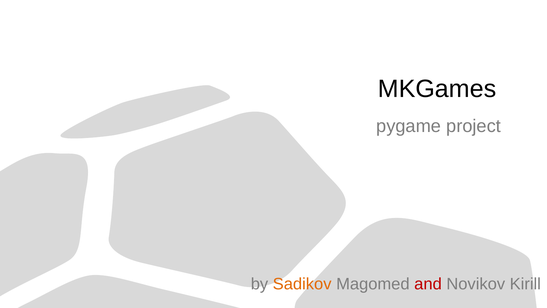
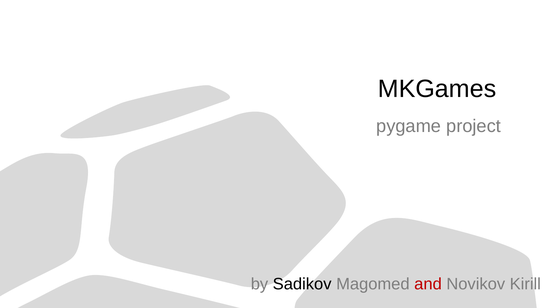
Sadikov colour: orange -> black (302, 284)
